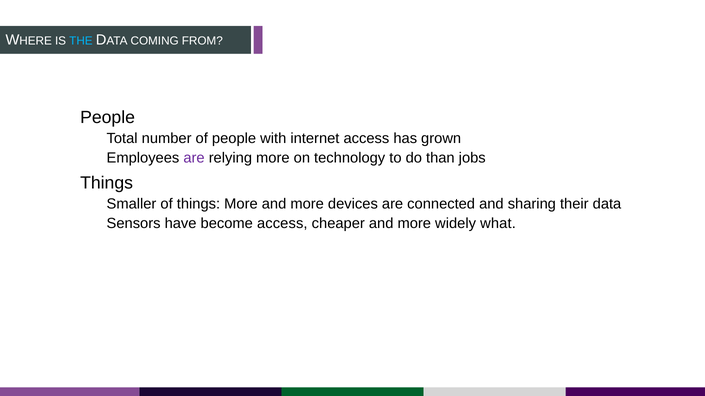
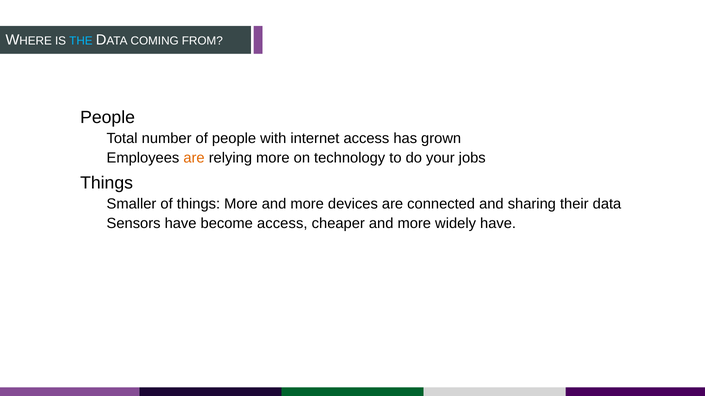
are colour: purple -> orange (194, 158)
than: than -> your (440, 158)
widely what: what -> have (498, 224)
